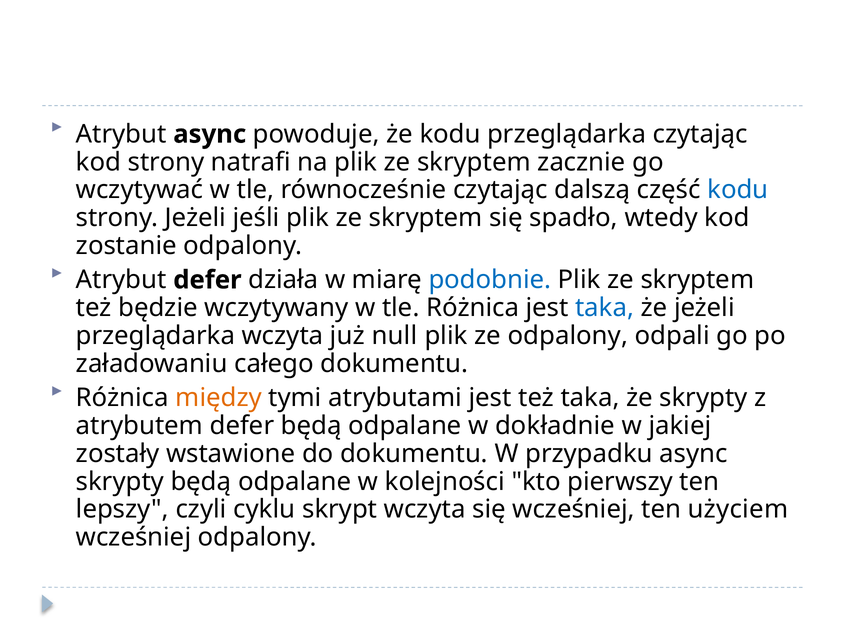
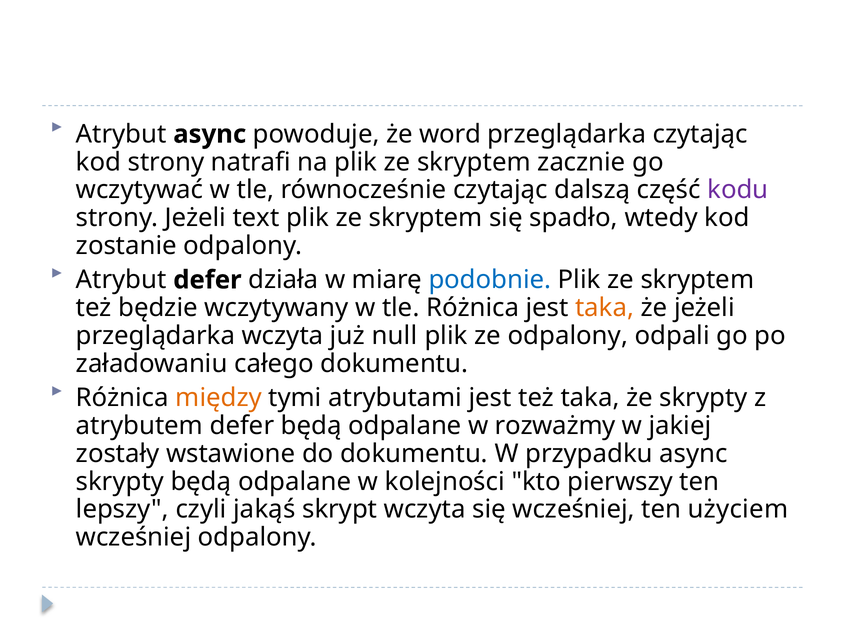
że kodu: kodu -> word (450, 134)
kodu colour: blue -> purple (738, 190)
jeśli: jeśli -> text (256, 218)
taka colour: blue -> orange (605, 308)
dokładnie: dokładnie -> rozważmy (555, 426)
cyklu: cyklu -> jakąś (264, 509)
